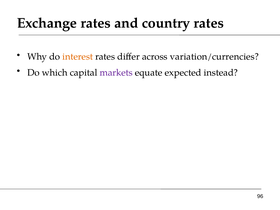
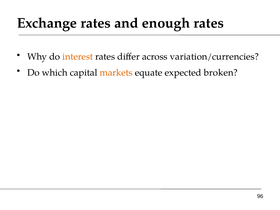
country: country -> enough (166, 23)
markets colour: purple -> orange (116, 73)
instead: instead -> broken (221, 73)
